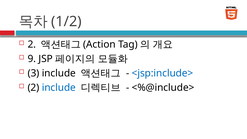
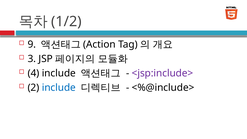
2: 2 -> 9 (32, 44)
9: 9 -> 3 (32, 59)
3: 3 -> 4 (33, 73)
<jsp:include> colour: blue -> purple (162, 73)
